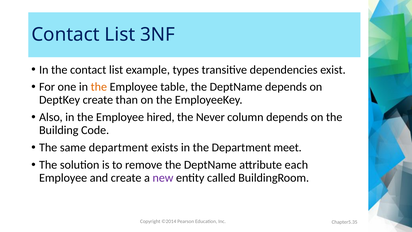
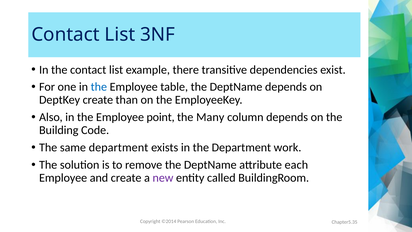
types: types -> there (186, 70)
the colour: orange -> blue (99, 87)
hired: hired -> point (161, 117)
Never: Never -> Many (210, 117)
meet: meet -> work (288, 147)
